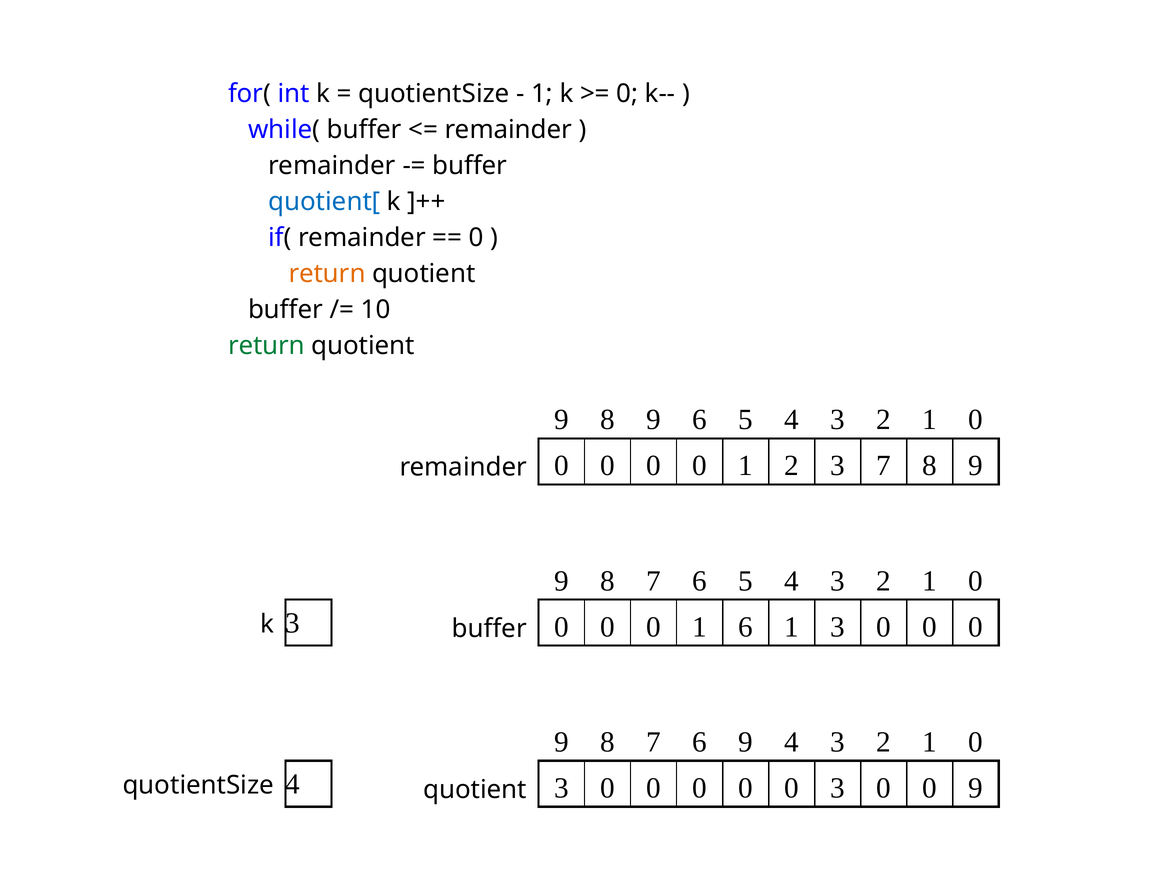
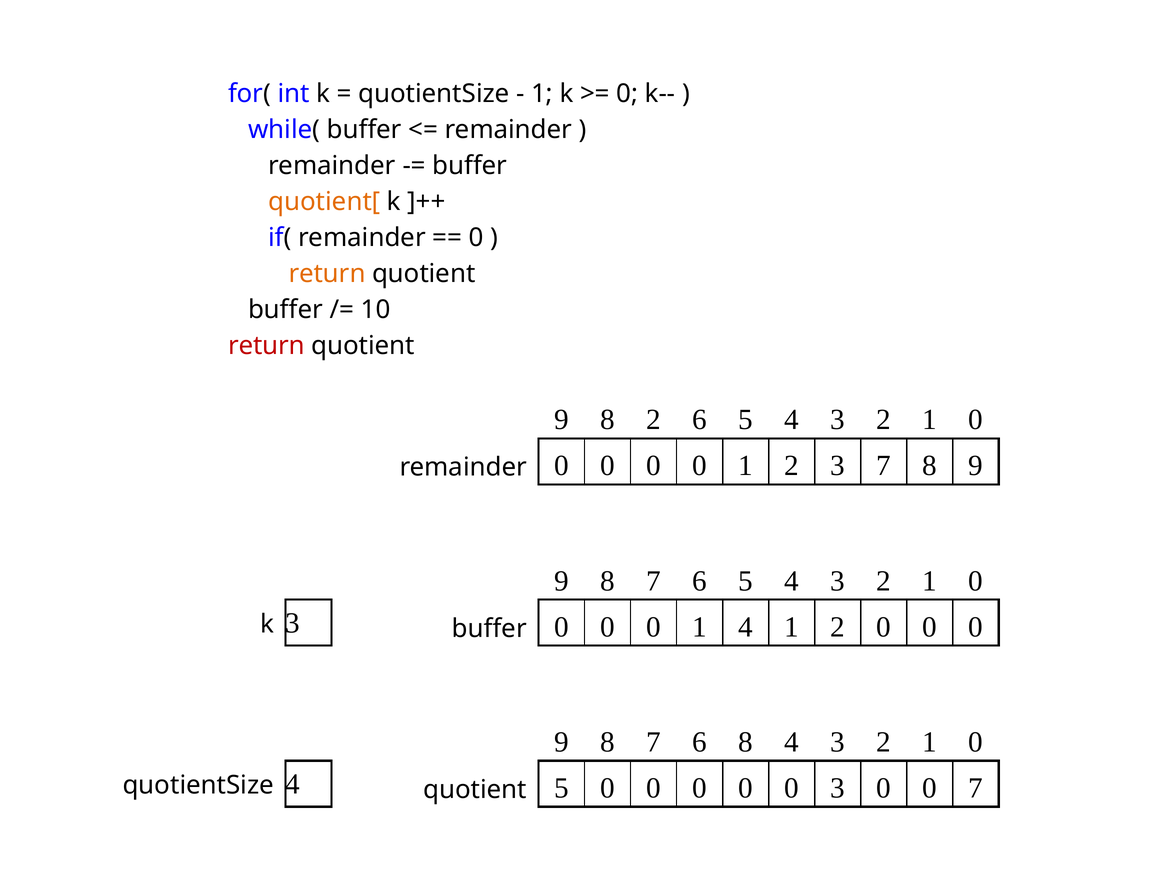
quotient[ colour: blue -> orange (324, 202)
return colour: green -> red (266, 346)
9 8 9: 9 -> 2 (654, 420)
1 6: 6 -> 4 (746, 627)
3: 3 -> 2 (838, 627)
6 9: 9 -> 8 (746, 742)
quotient 3: 3 -> 5 (561, 788)
3 0 0 9: 9 -> 7 (976, 788)
